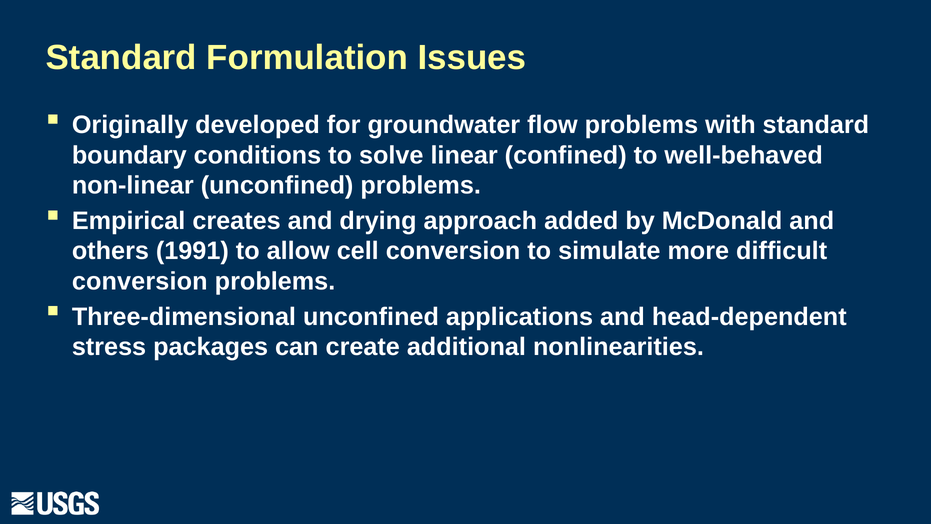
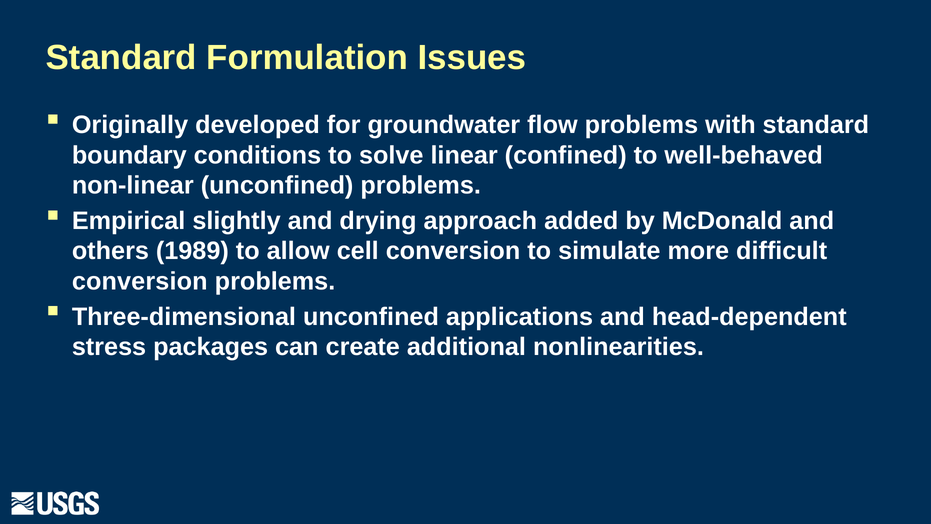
creates: creates -> slightly (237, 221)
1991: 1991 -> 1989 (192, 251)
